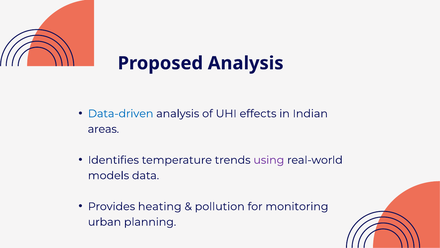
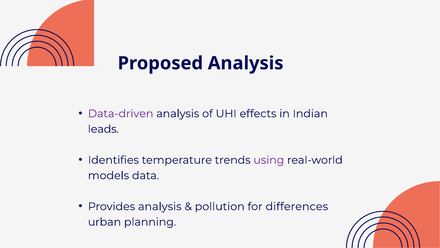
Data-driven colour: blue -> purple (121, 113)
areas: areas -> leads (103, 129)
Provides heating: heating -> analysis (160, 206)
monitoring: monitoring -> differences (297, 206)
